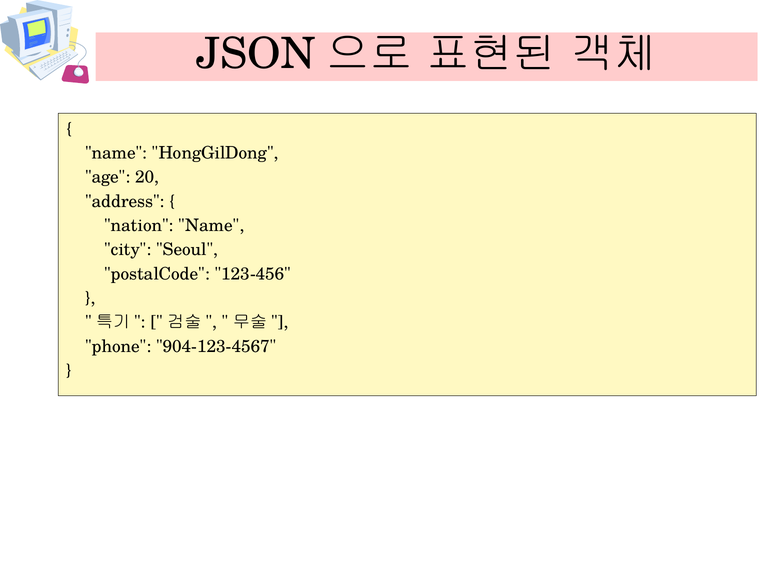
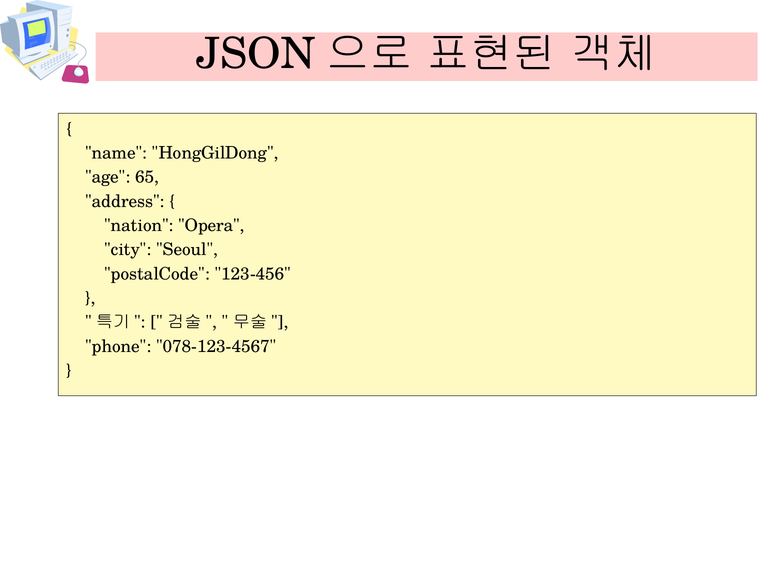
20: 20 -> 65 (147, 177)
nation Name: Name -> Opera (211, 225)
904-123-4567: 904-123-4567 -> 078-123-4567 (216, 346)
